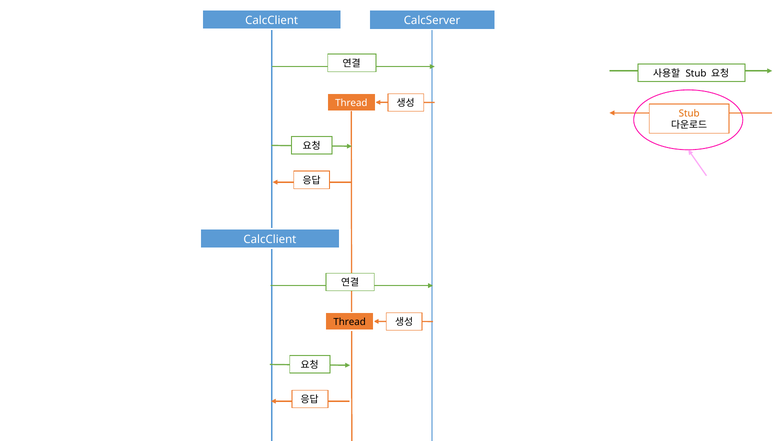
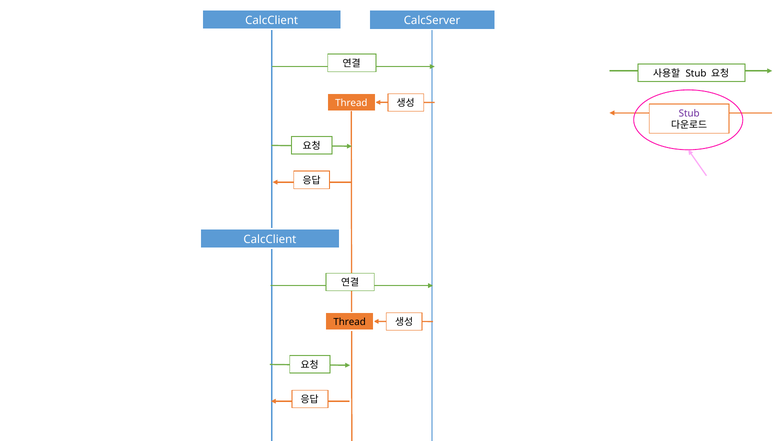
Stub colour: orange -> purple (689, 113)
